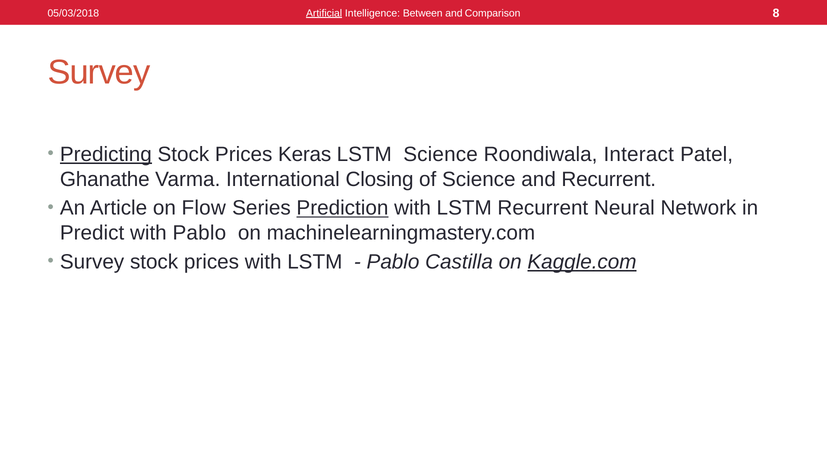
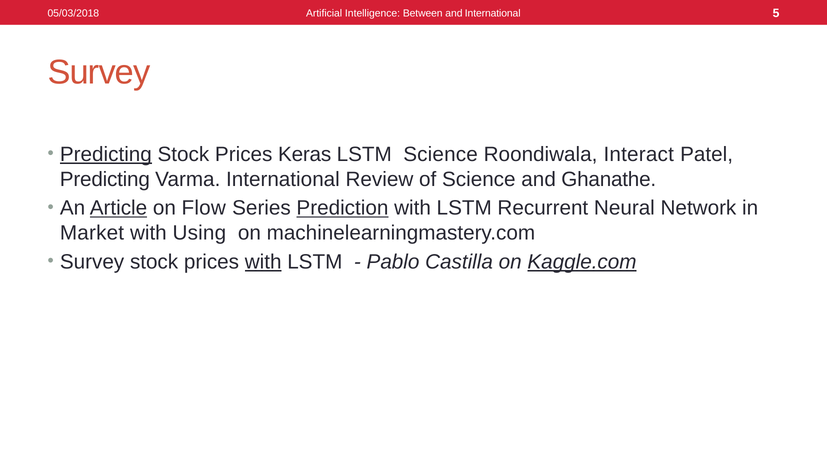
Artificial underline: present -> none (324, 13)
and Comparison: Comparison -> International (493, 13)
8: 8 -> 5 (776, 13)
Ghanathe: Ghanathe -> Predicting (105, 179)
Closing: Closing -> Review (379, 179)
and Recurrent: Recurrent -> Ghanathe (609, 179)
Article underline: none -> present (118, 208)
Predict: Predict -> Market (92, 233)
with Pablo: Pablo -> Using (199, 233)
with underline: none -> present (263, 262)
